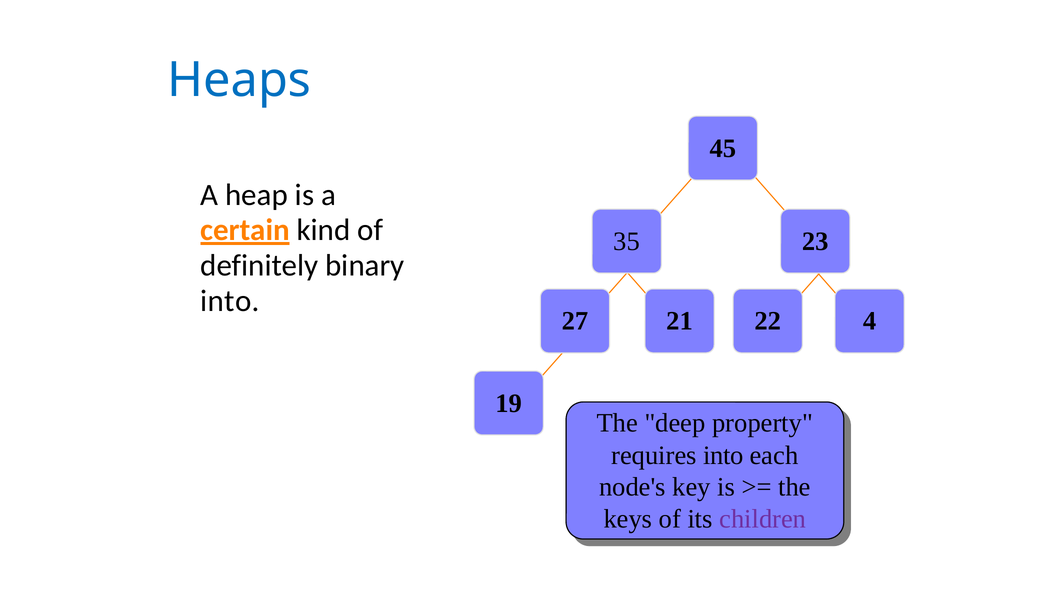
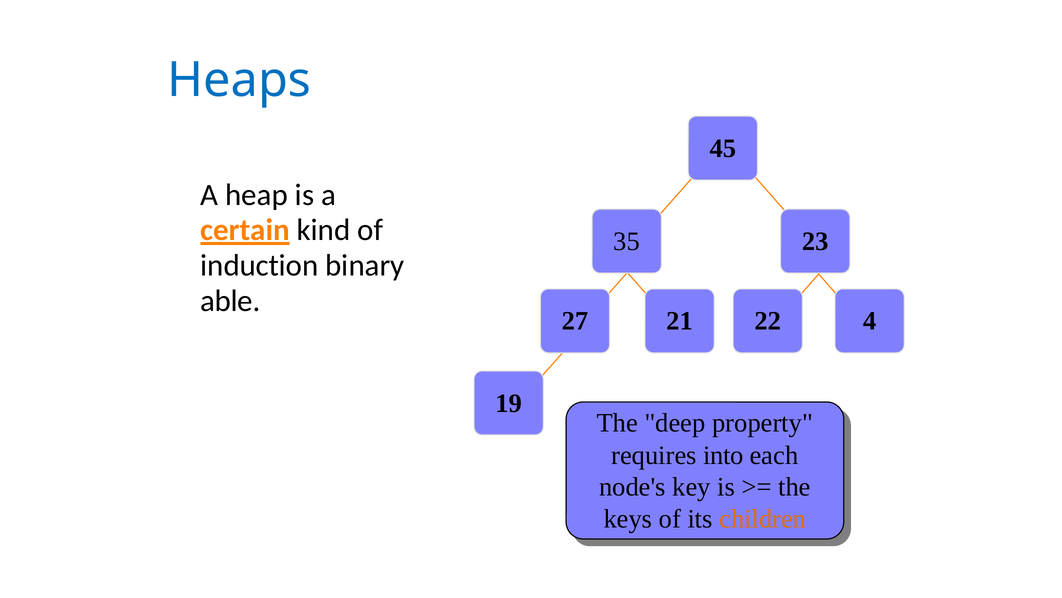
definitely: definitely -> induction (259, 265)
into: into -> able (230, 301)
children colour: purple -> orange (763, 519)
